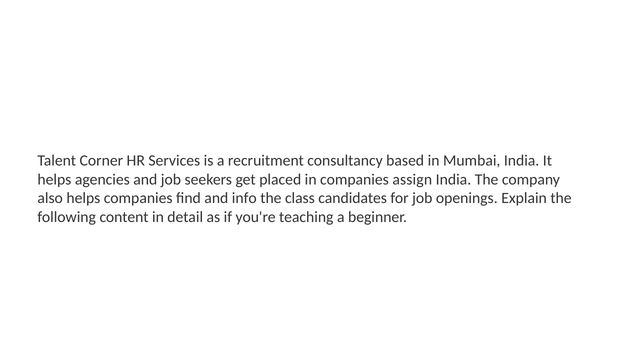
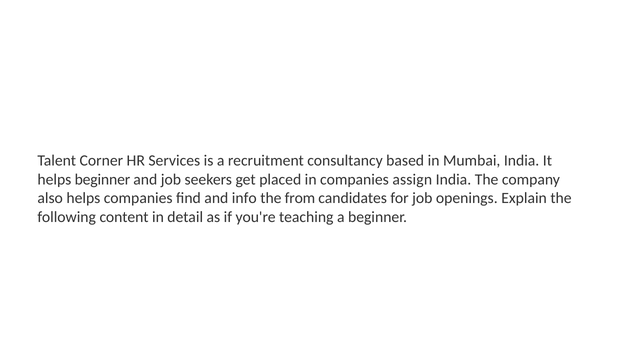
helps agencies: agencies -> beginner (102, 180)
class: class -> from (300, 199)
